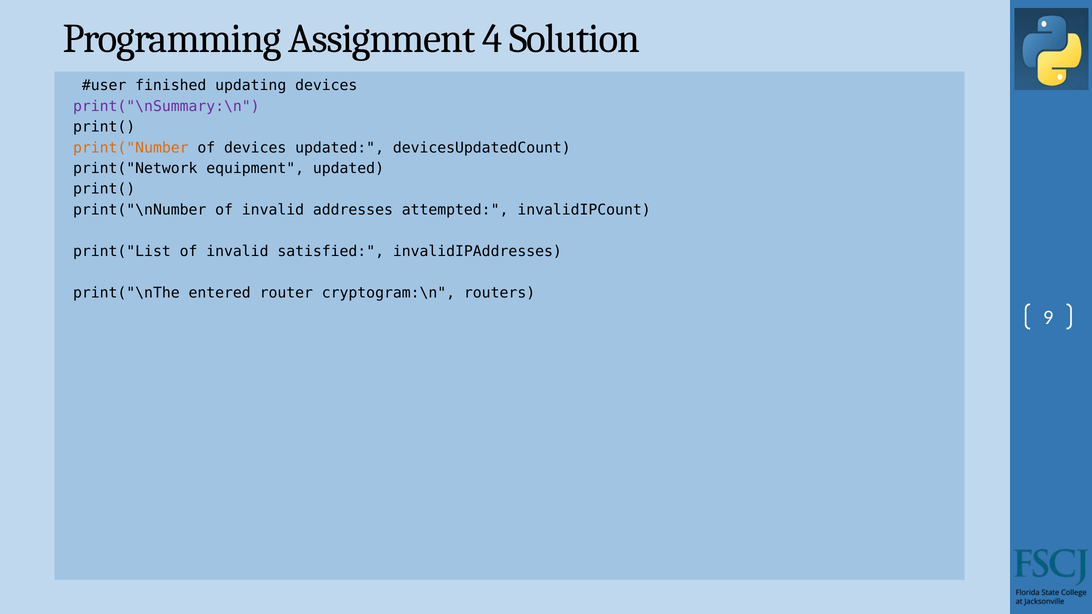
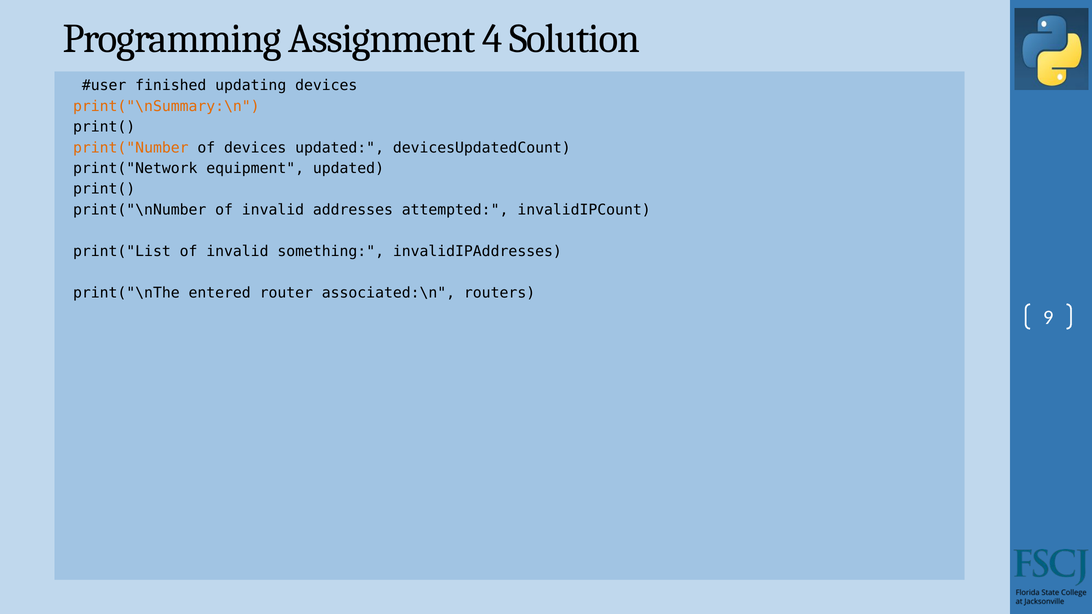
print("\nSummary:\n colour: purple -> orange (166, 106)
satisfied: satisfied -> something (331, 251)
cryptogram:\n: cryptogram:\n -> associated:\n (388, 293)
